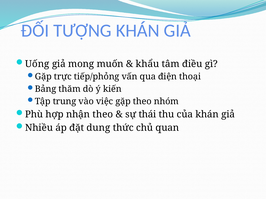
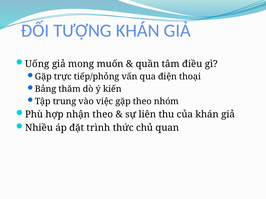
khẩu: khẩu -> quần (147, 64)
thái: thái -> liên (147, 115)
dung: dung -> trình (98, 128)
